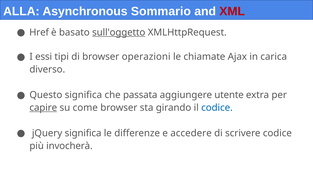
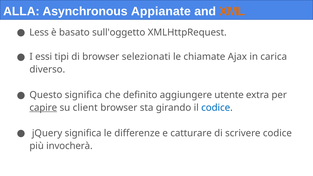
Sommario: Sommario -> Appianate (161, 11)
XML colour: red -> orange (232, 11)
Href: Href -> Less (39, 32)
sull'oggetto underline: present -> none (119, 32)
operazioni: operazioni -> selezionati (146, 57)
passata: passata -> definito (140, 95)
come: come -> client (85, 108)
accedere: accedere -> catturare (191, 133)
